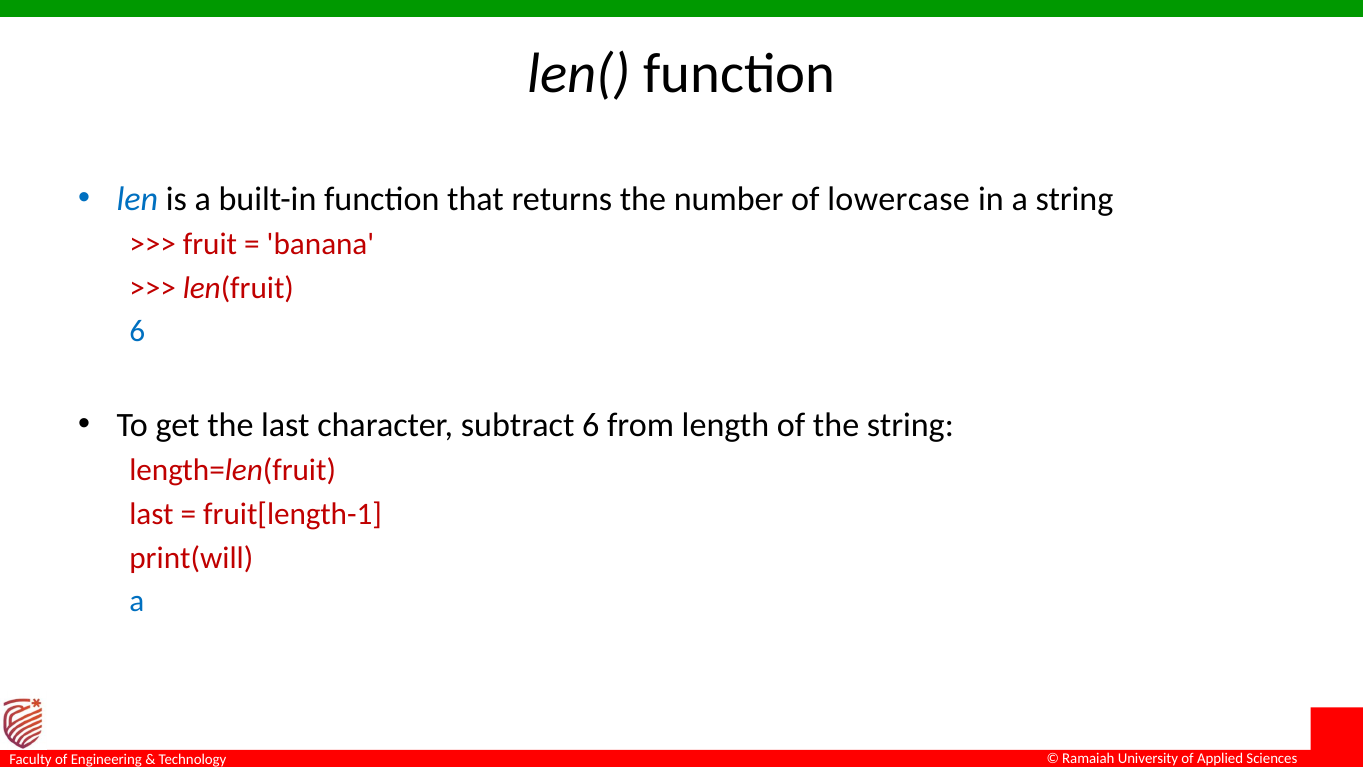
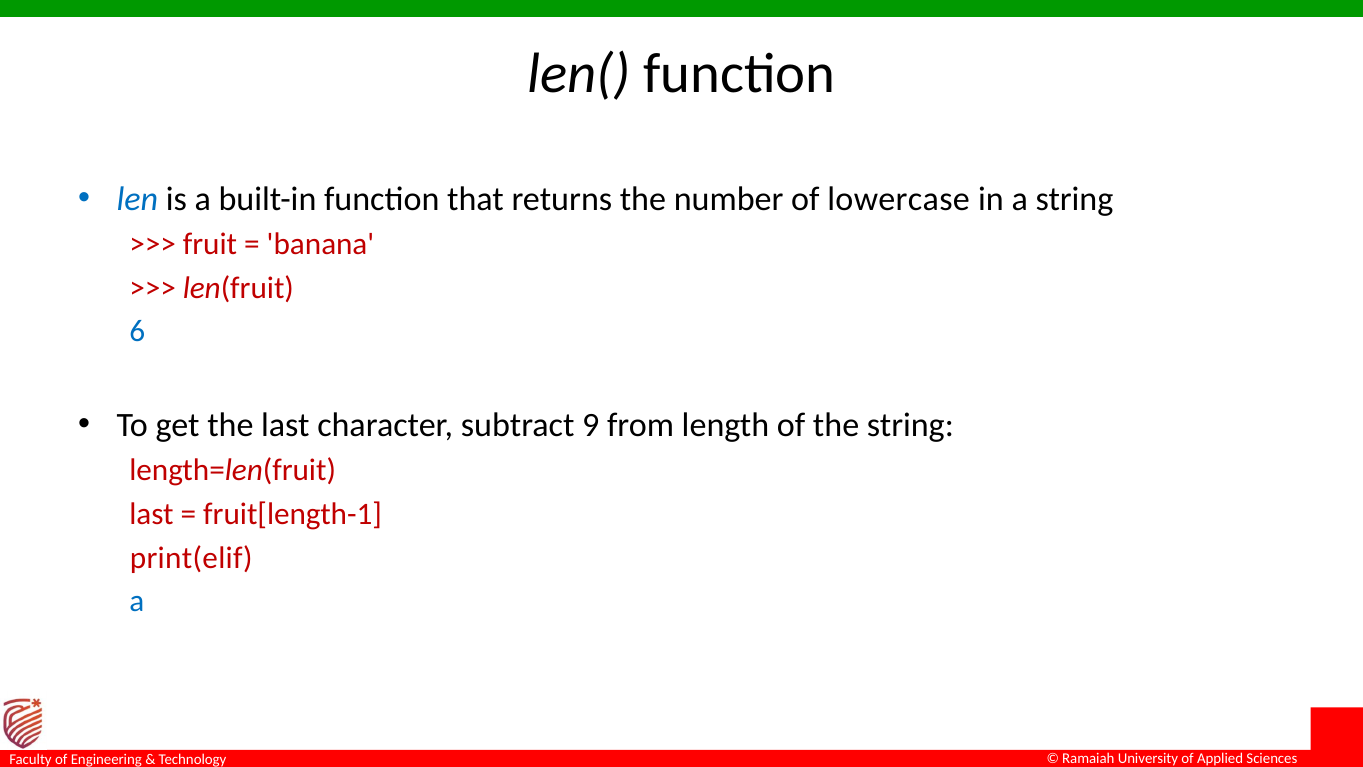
subtract 6: 6 -> 9 (591, 425)
print(will: print(will -> print(elif (191, 558)
